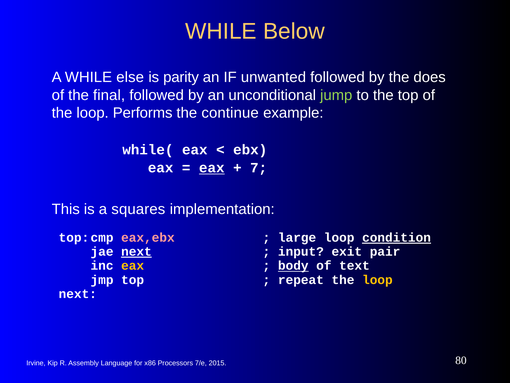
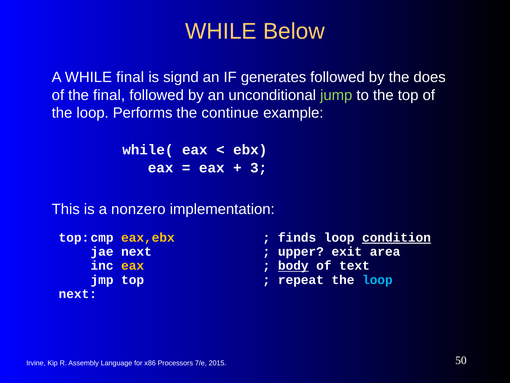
WHILE else: else -> final (130, 77)
parity: parity -> signd (181, 77)
unwanted: unwanted -> generates (274, 77)
eax underline: present -> none (212, 168)
7: 7 -> 3 (259, 168)
squares: squares -> nonzero (138, 209)
eax,ebx colour: pink -> yellow (148, 237)
large: large -> finds (297, 237)
next underline: present -> none (136, 251)
input: input -> upper (301, 251)
pair: pair -> area (385, 251)
loop colour: yellow -> light blue (377, 279)
80: 80 -> 50 (461, 360)
